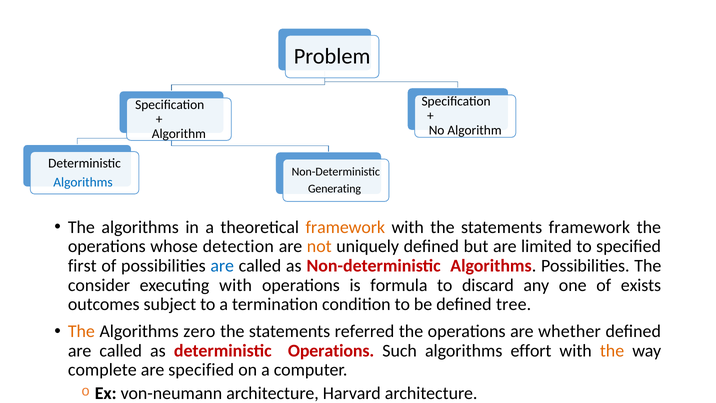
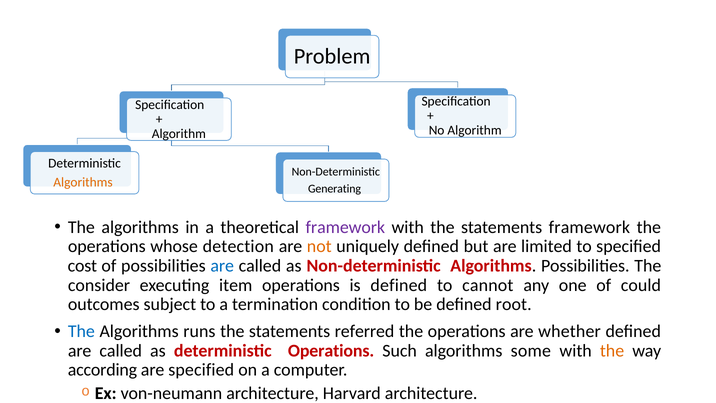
Algorithms colour: blue -> orange (83, 182)
framework colour: orange -> purple (345, 227)
first: first -> cost (82, 266)
executing with: with -> item (236, 285)
is formula: formula -> defined (399, 285)
discard: discard -> cannot (488, 285)
exists: exists -> could (641, 285)
tree: tree -> root (514, 304)
The colour: orange -> blue (81, 331)
zero: zero -> runs (199, 331)
effort: effort -> some (531, 350)
complete: complete -> according (102, 370)
